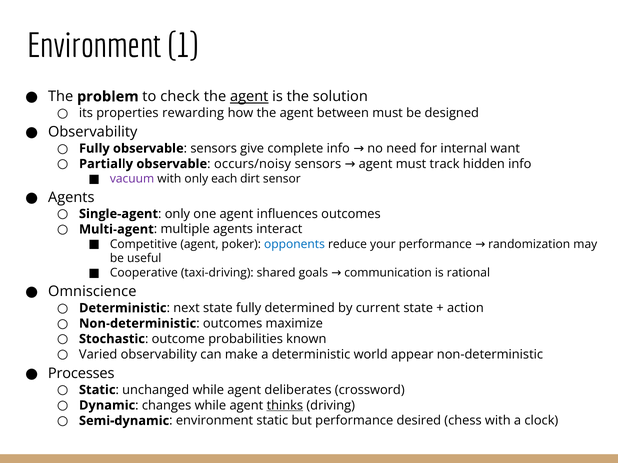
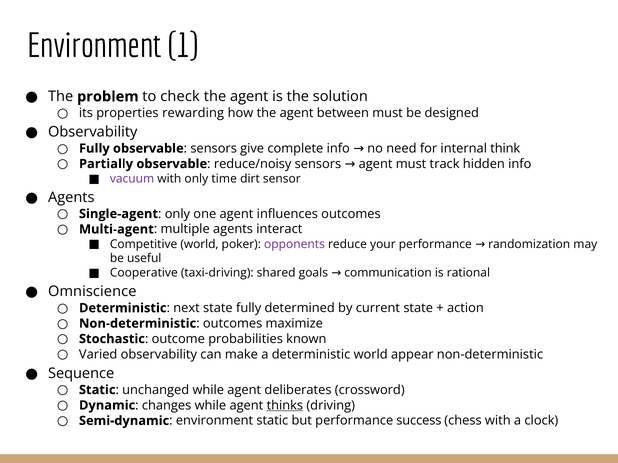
agent underline: present -> none (249, 97)
want: want -> think (505, 149)
occurs/noisy: occurs/noisy -> reduce/noisy (253, 164)
each: each -> time (224, 179)
Competitive agent: agent -> world (200, 244)
opponents colour: blue -> purple (294, 244)
Processes: Processes -> Sequence (81, 374)
desired: desired -> success (419, 421)
